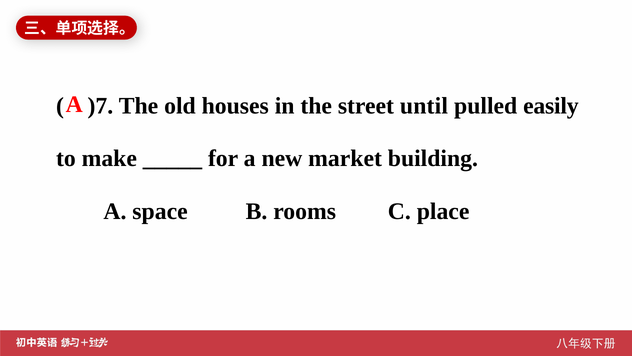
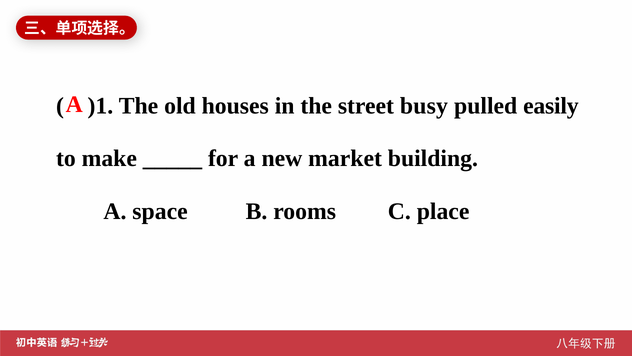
)7: )7 -> )1 (100, 106)
until: until -> busy (424, 106)
